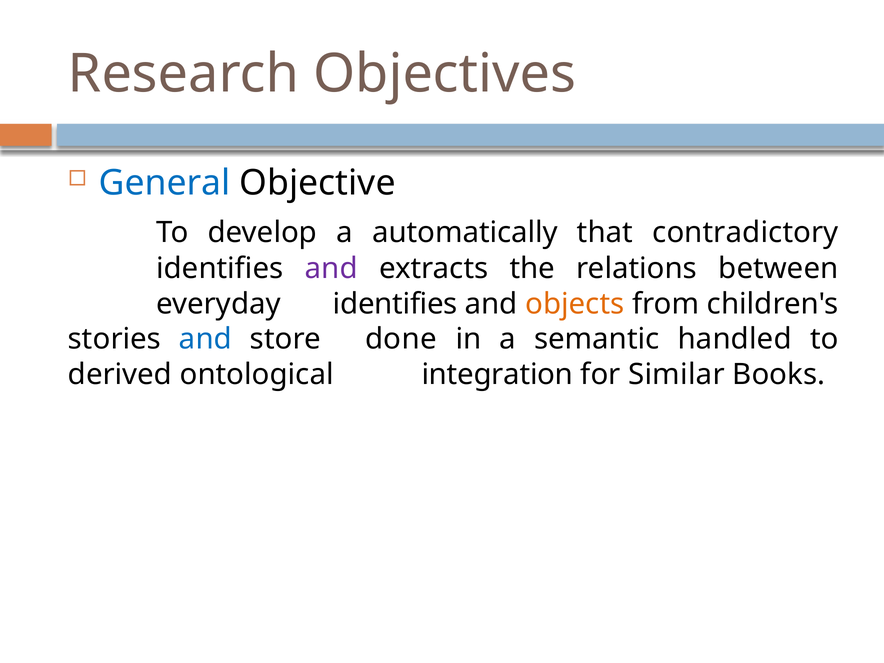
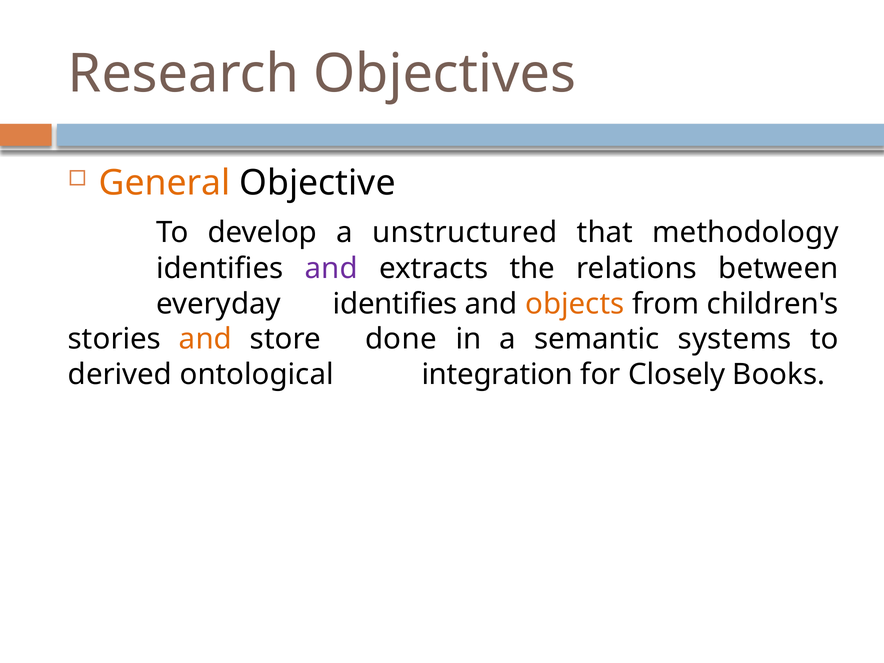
General colour: blue -> orange (165, 183)
automatically: automatically -> unstructured (465, 233)
contradictory: contradictory -> methodology (745, 233)
and colour: blue -> orange (205, 339)
handled: handled -> systems (735, 339)
Similar: Similar -> Closely (677, 374)
